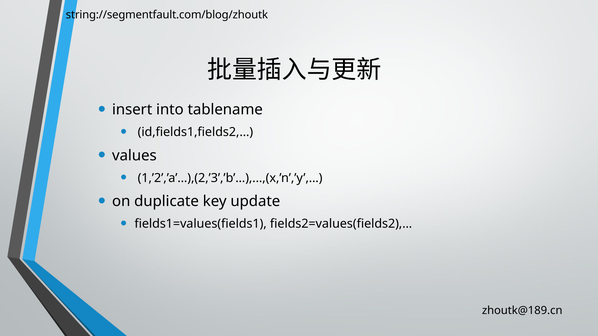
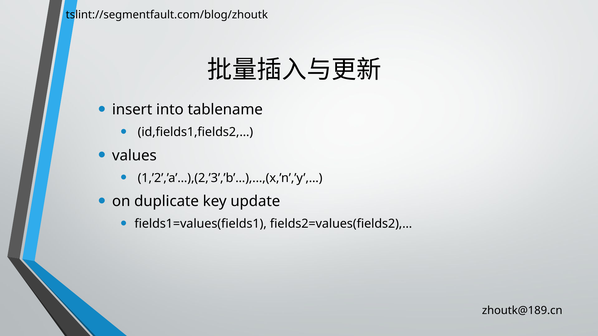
string://segmentfault.com/blog/zhoutk: string://segmentfault.com/blog/zhoutk -> tslint://segmentfault.com/blog/zhoutk (167, 15)
